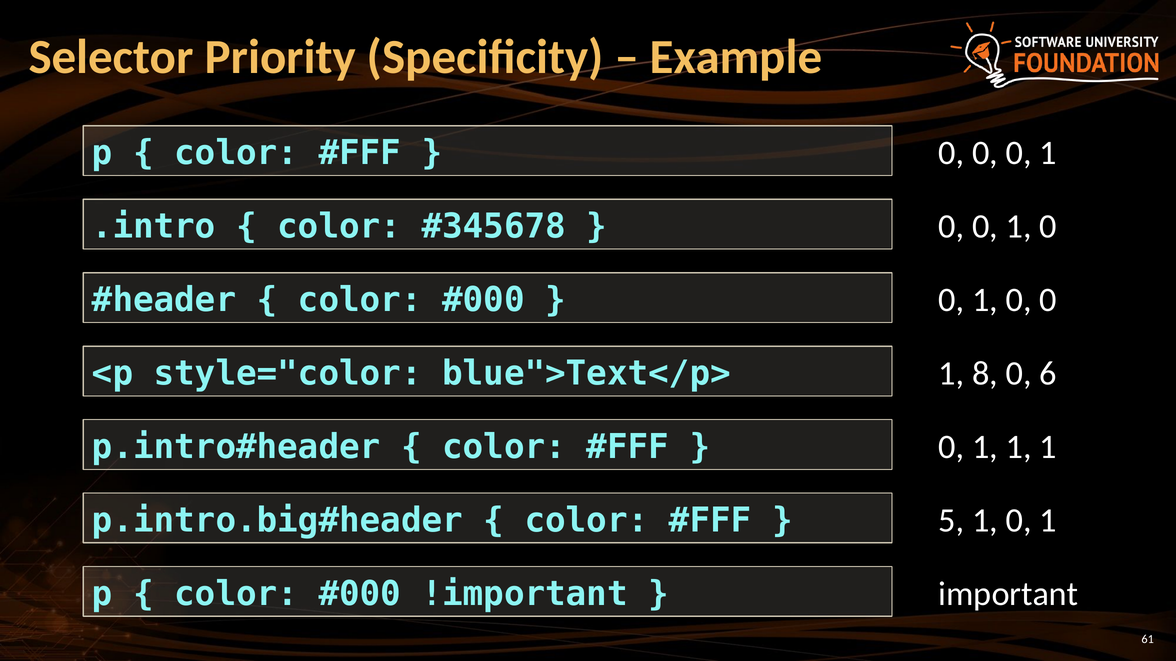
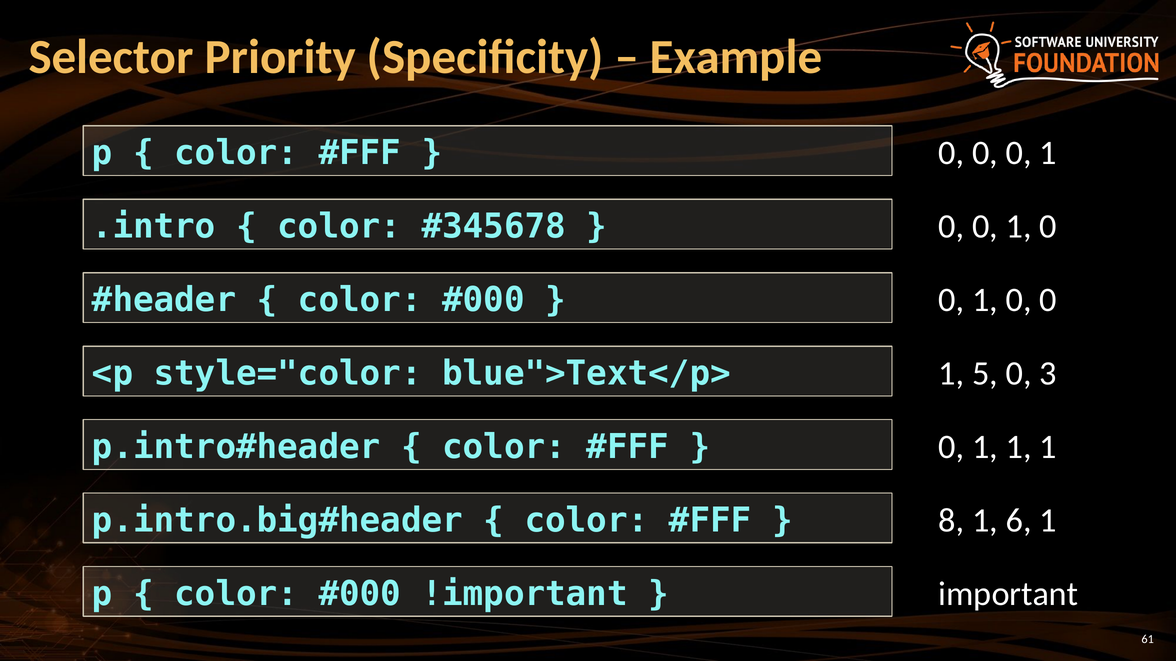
8: 8 -> 5 (985, 374)
6: 6 -> 3 (1048, 374)
5: 5 -> 8 (951, 521)
0: 0 -> 6 (1019, 521)
